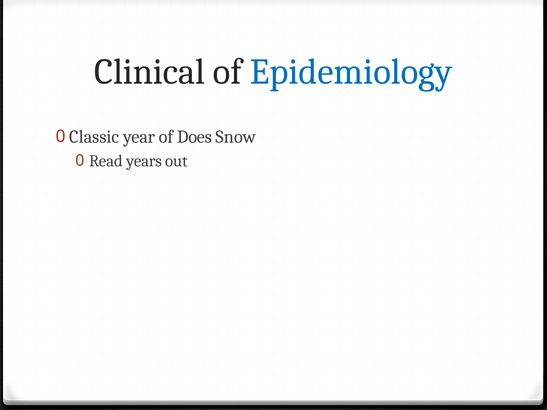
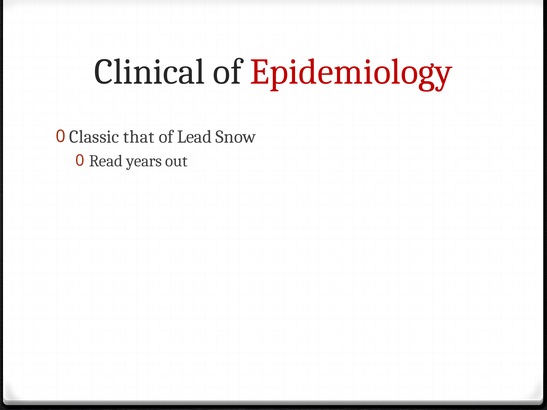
Epidemiology colour: blue -> red (351, 72)
year: year -> that (139, 137)
Does: Does -> Lead (195, 137)
